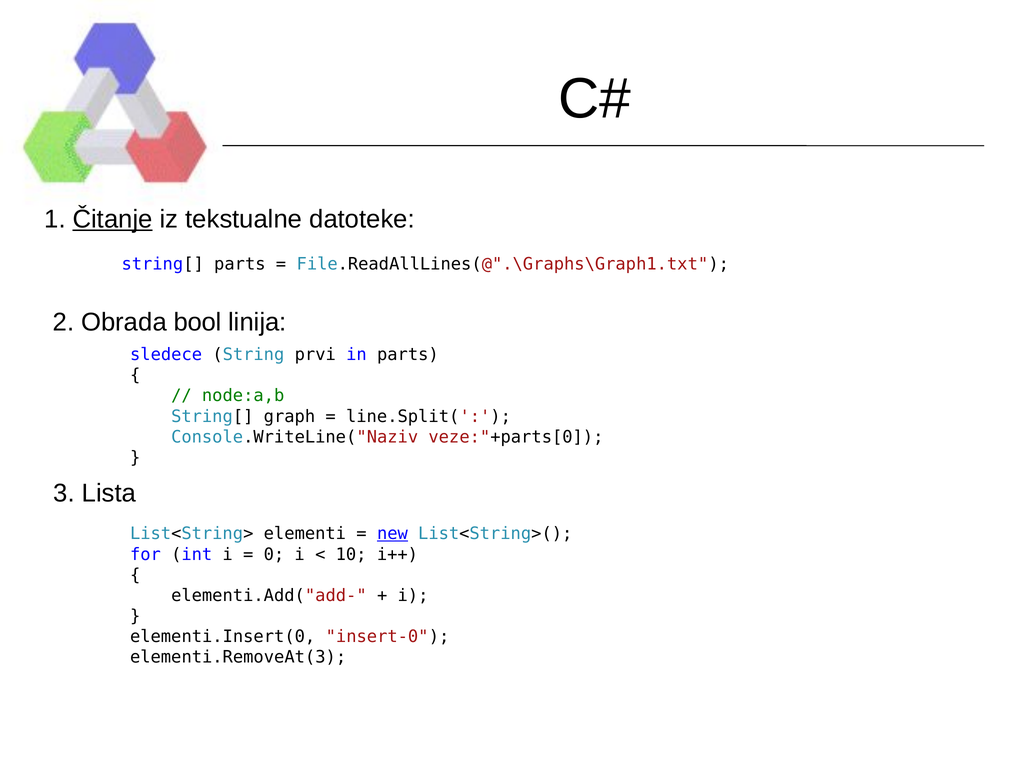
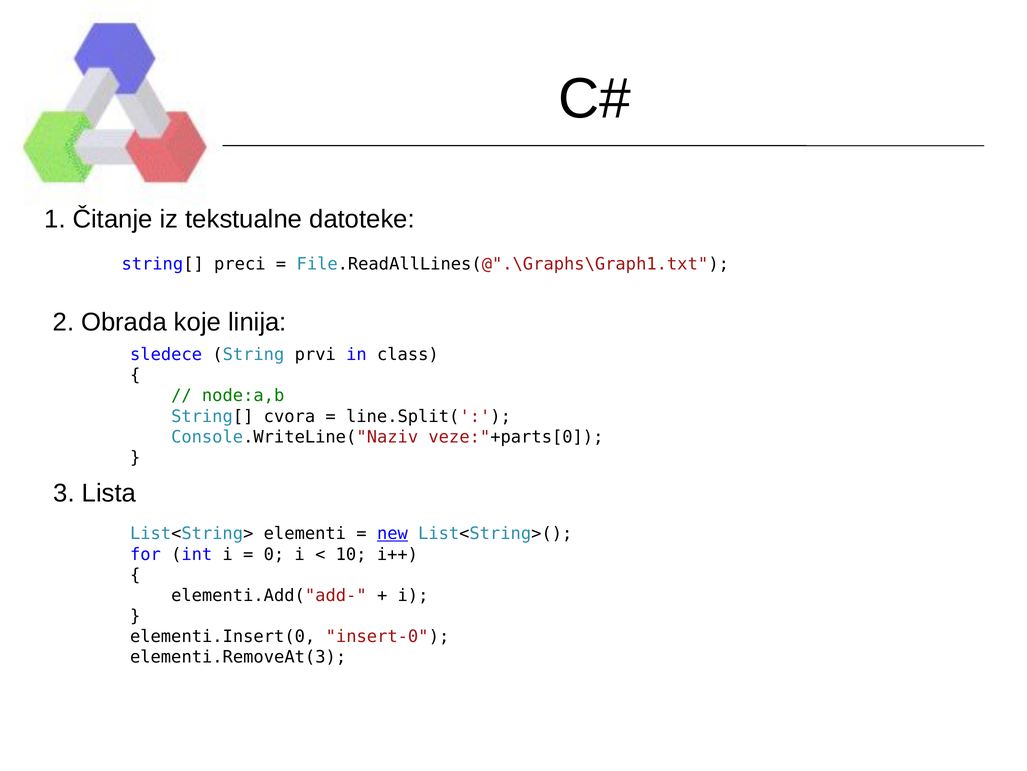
Čitanje underline: present -> none (113, 219)
string[ parts: parts -> preci (240, 264)
bool: bool -> koje (197, 322)
in parts: parts -> class (408, 354)
graph: graph -> cvora (289, 416)
